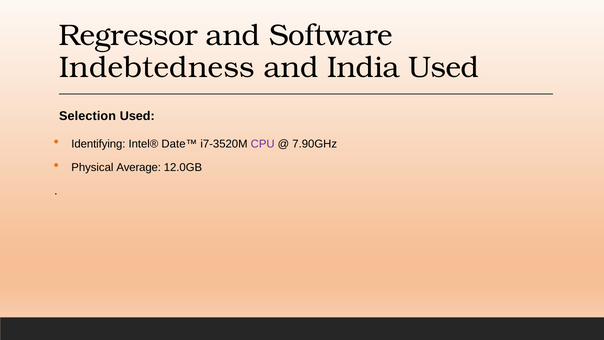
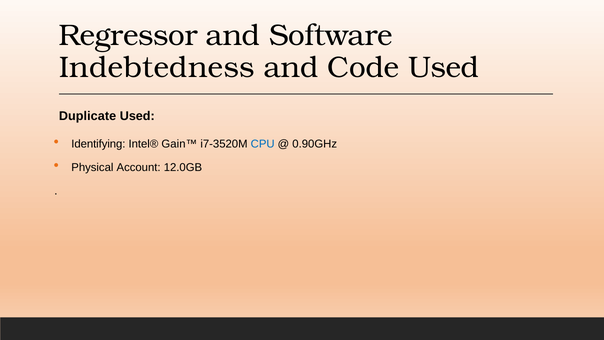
India: India -> Code (363, 68)
Selection: Selection -> Duplicate (88, 116)
Date™: Date™ -> Gain™ (179, 144)
CPU colour: purple -> blue (263, 144)
7.90GHz: 7.90GHz -> 0.90GHz (315, 144)
Average: Average -> Account (139, 167)
